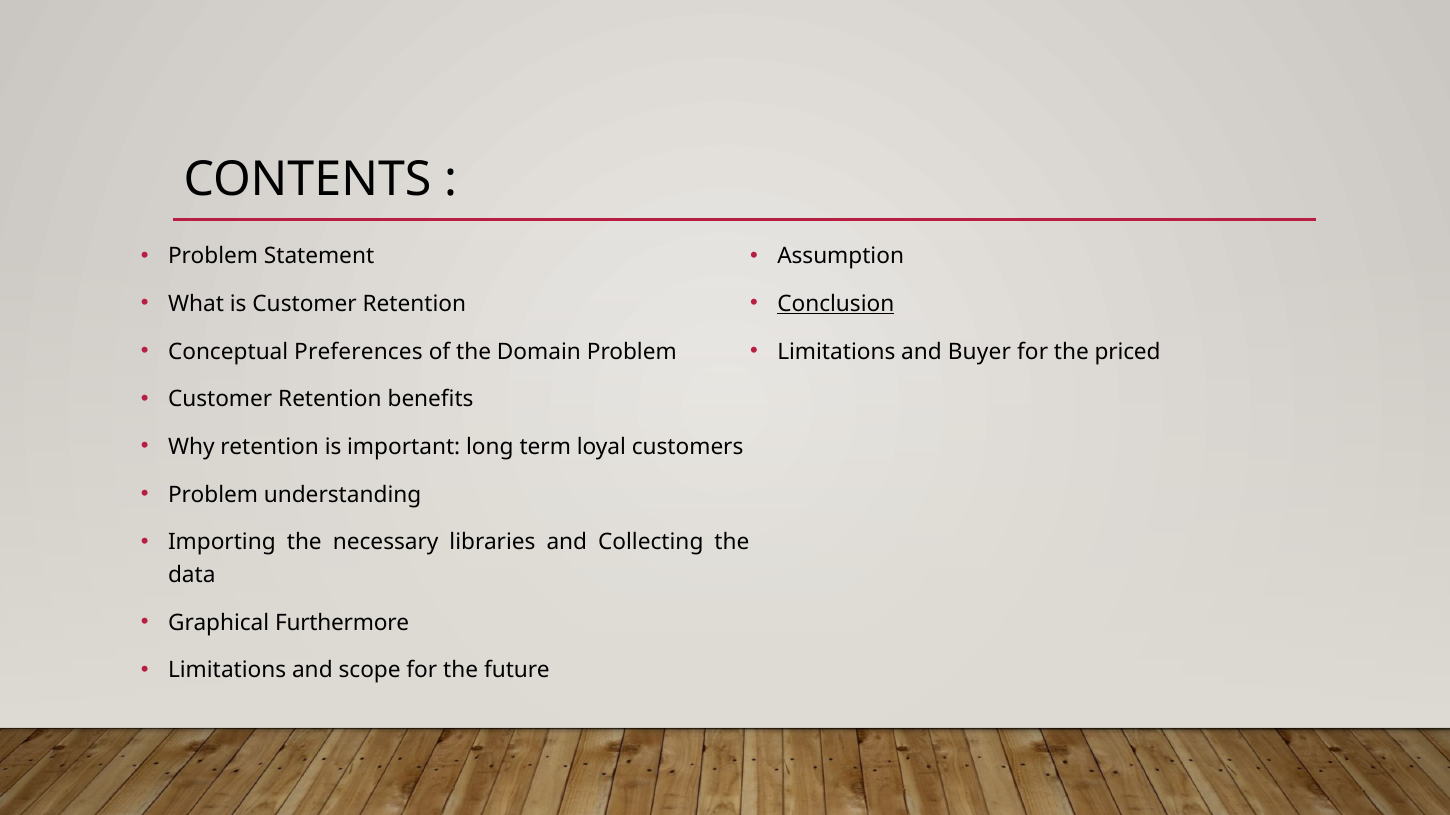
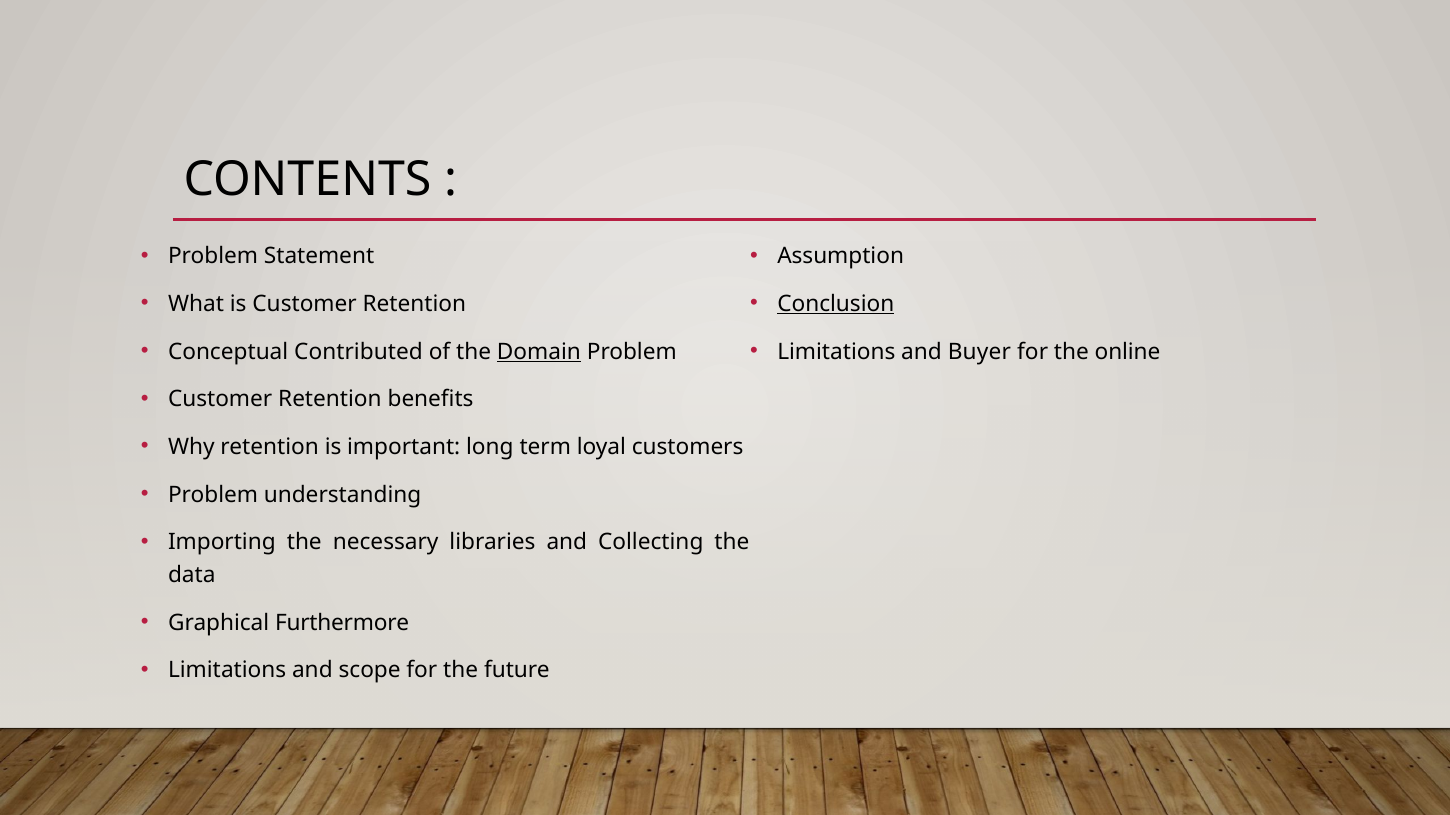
Preferences: Preferences -> Contributed (358, 352)
Domain underline: none -> present (539, 352)
priced: priced -> online (1128, 352)
